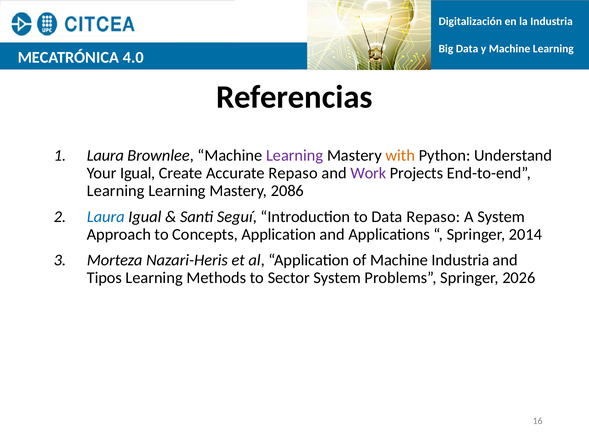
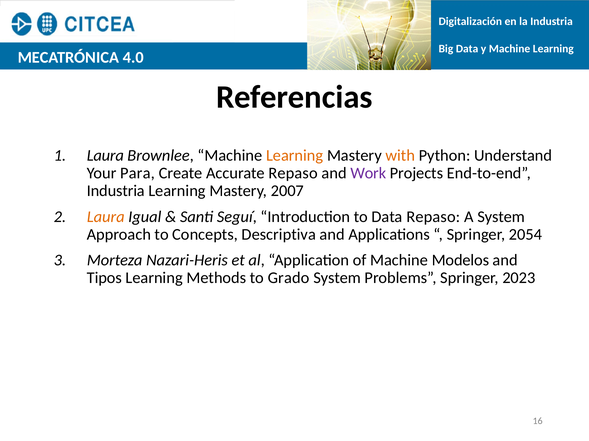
Learning colour: purple -> orange (295, 156)
Your Igual: Igual -> Para (138, 174)
Learning: Learning -> Industria (116, 191)
2086: 2086 -> 2007 (287, 191)
Laura colour: blue -> orange (106, 217)
Concepts Application: Application -> Descriptiva (279, 235)
2014: 2014 -> 2054 (525, 235)
Machine Industria: Industria -> Modelos (460, 261)
Sector: Sector -> Grado (289, 278)
2026: 2026 -> 2023 (519, 278)
